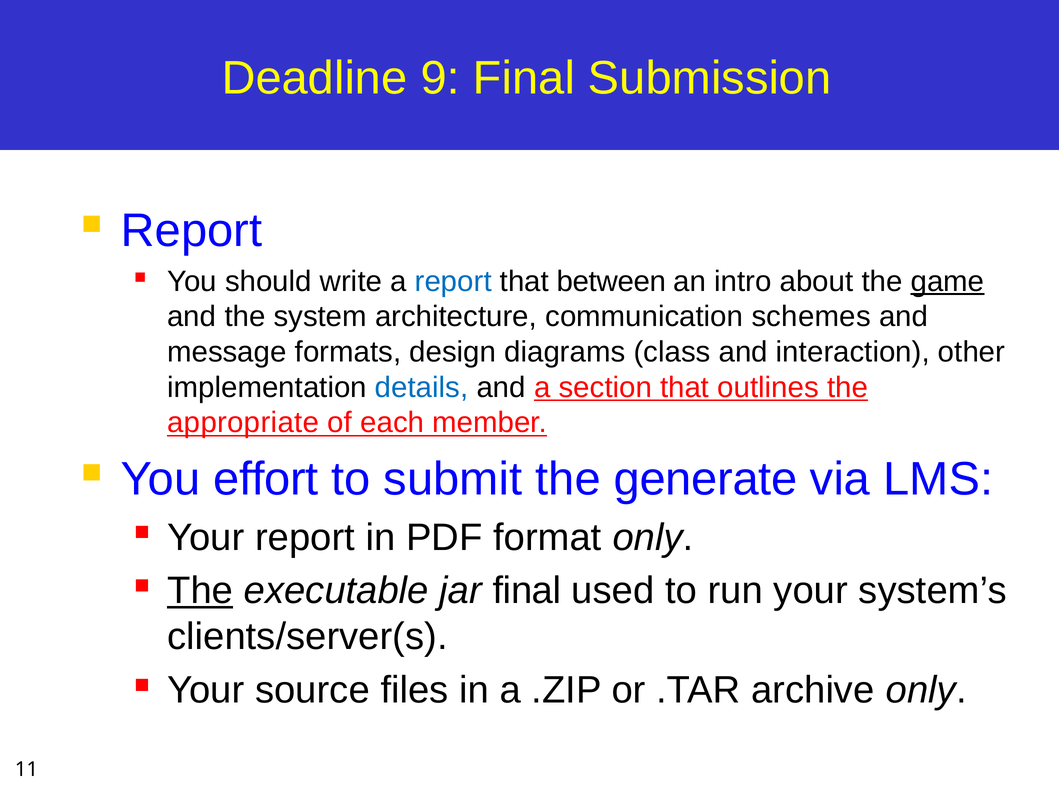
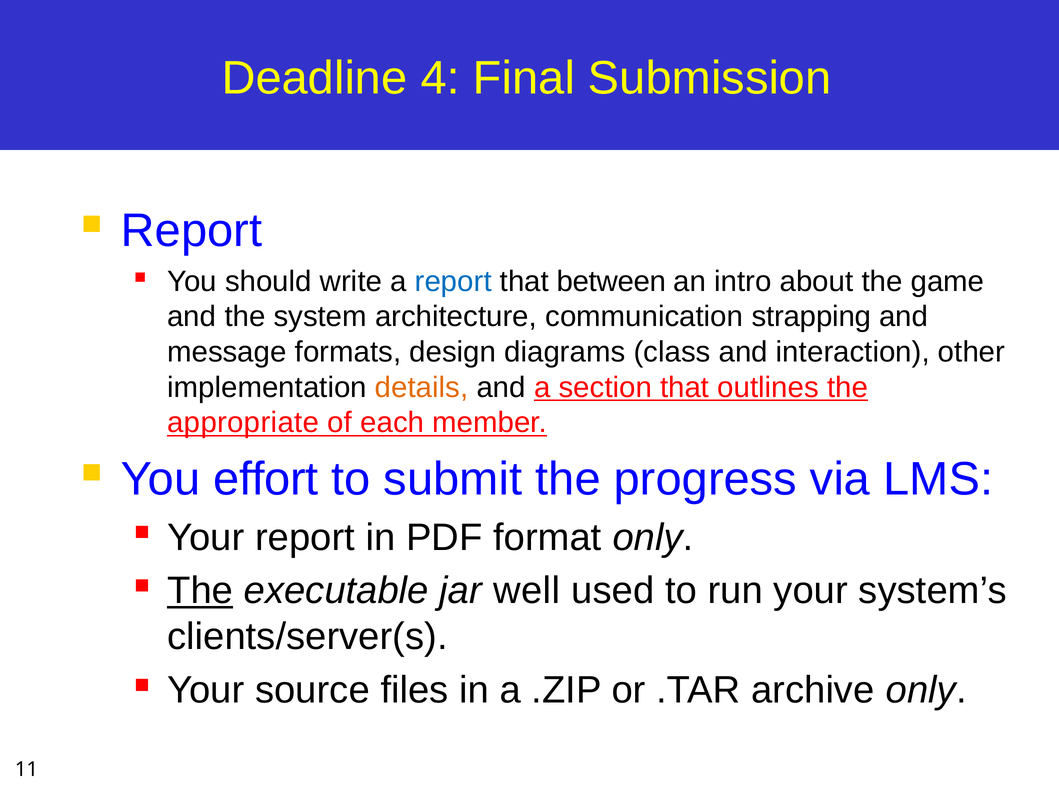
9: 9 -> 4 (440, 78)
game underline: present -> none (947, 282)
schemes: schemes -> strapping (811, 317)
details colour: blue -> orange (422, 387)
generate: generate -> progress (705, 479)
jar final: final -> well (527, 591)
